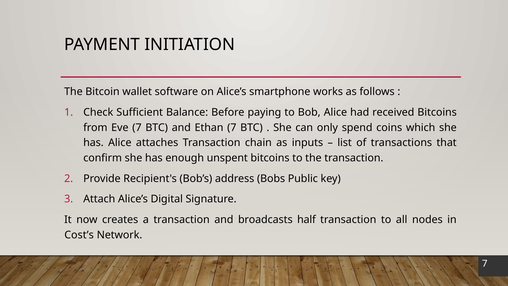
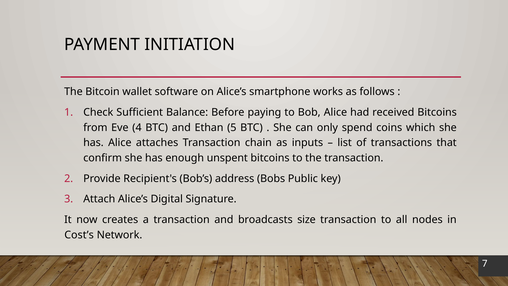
Eve 7: 7 -> 4 (137, 127)
Ethan 7: 7 -> 5 (232, 127)
half: half -> size (306, 219)
